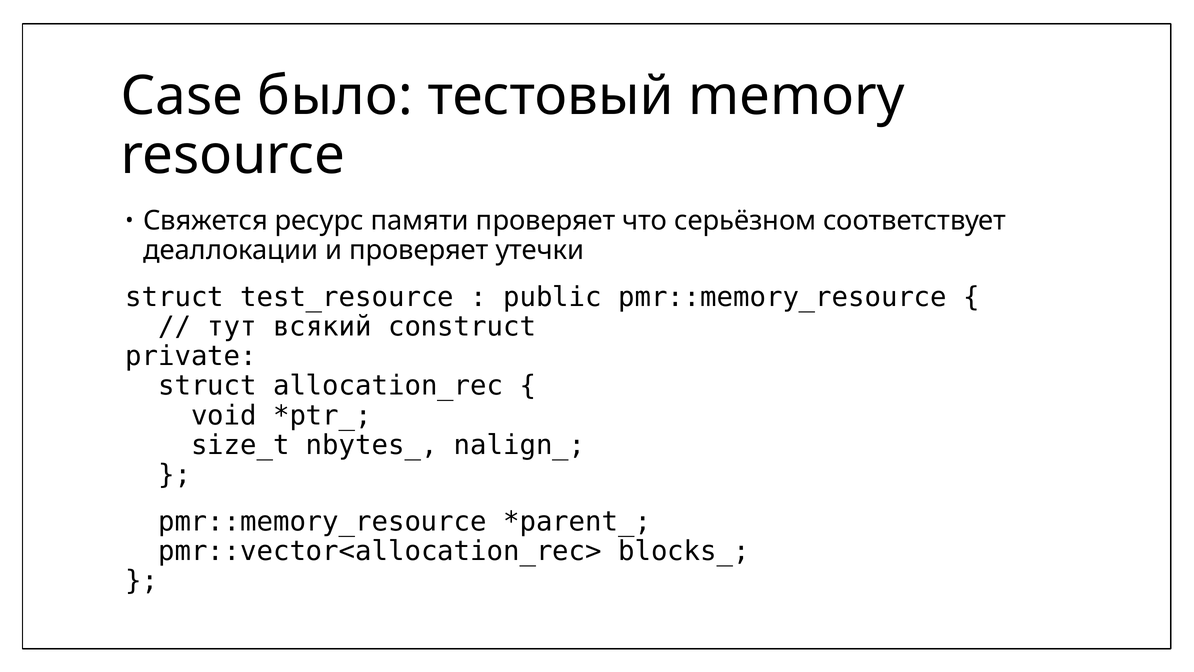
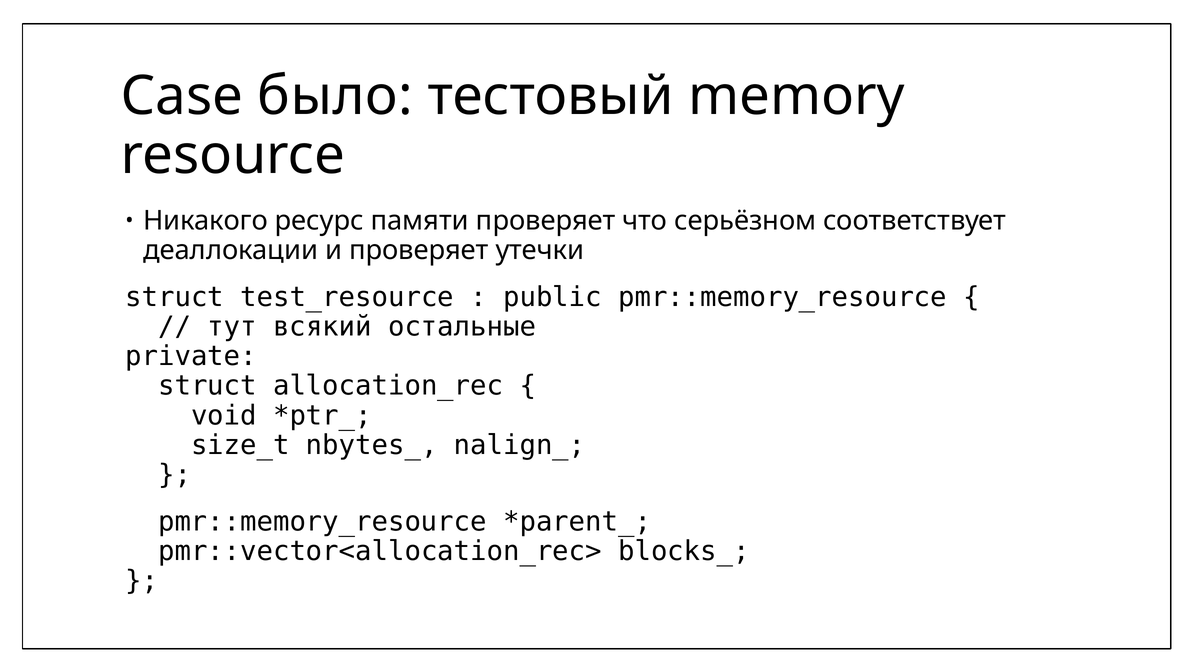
Свяжется: Свяжется -> Никакого (206, 221)
construct: construct -> остальные (462, 327)
